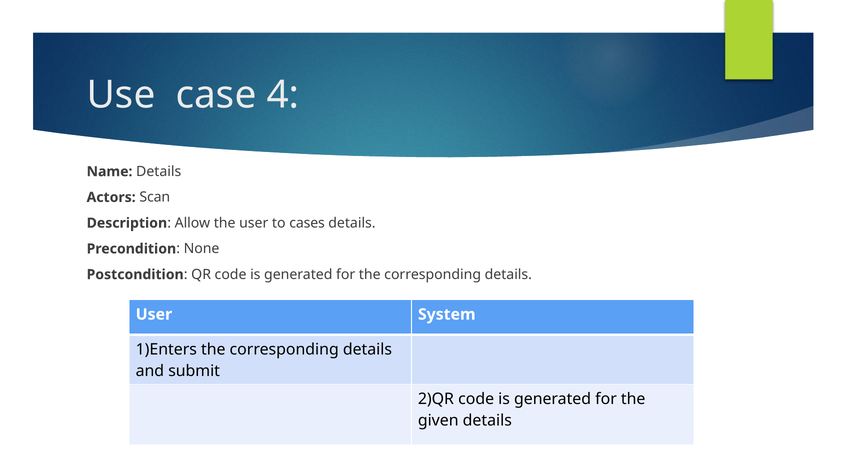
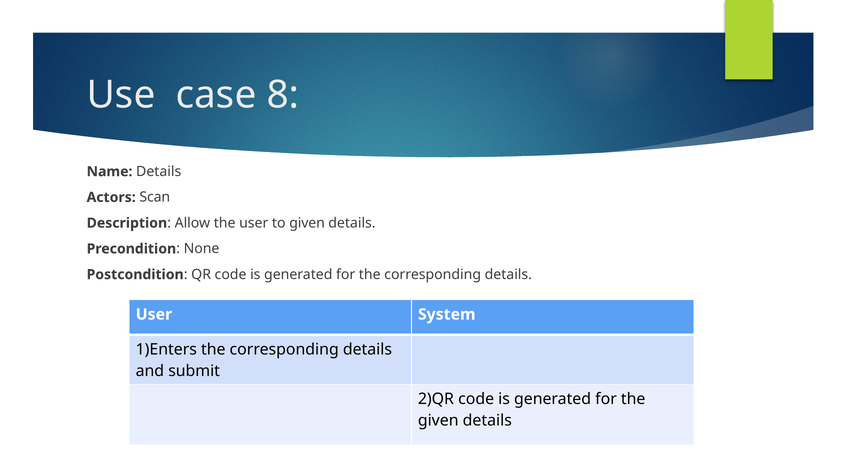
4: 4 -> 8 (283, 95)
to cases: cases -> given (307, 223)
